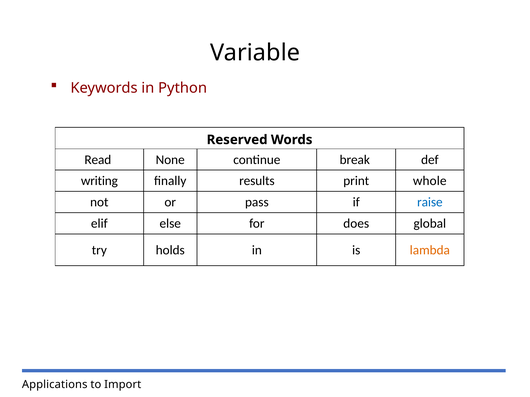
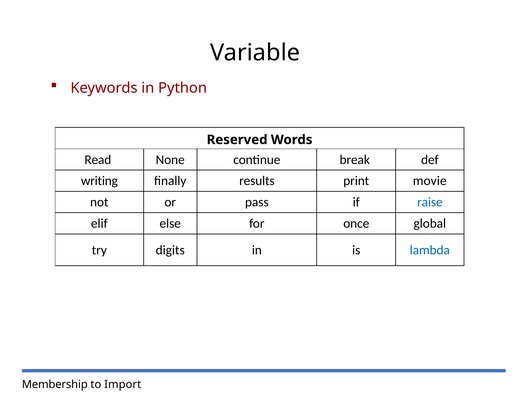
whole: whole -> movie (430, 181)
does: does -> once (356, 224)
holds: holds -> digits (170, 250)
lambda colour: orange -> blue (430, 250)
Applications: Applications -> Membership (55, 385)
